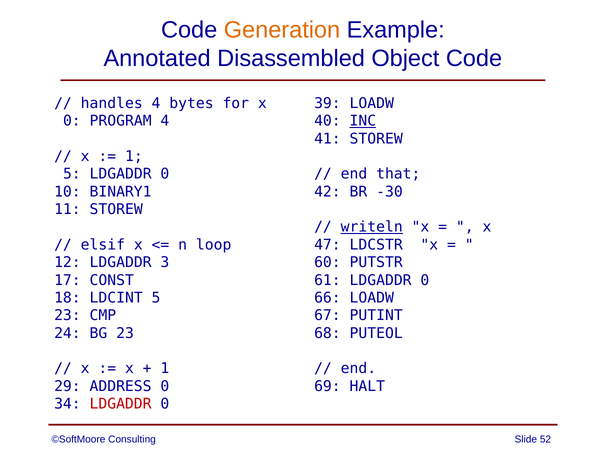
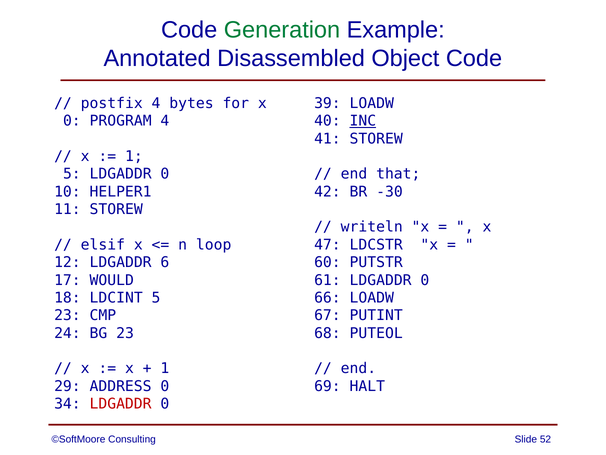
Generation colour: orange -> green (282, 30)
handles: handles -> postfix (112, 103)
BINARY1: BINARY1 -> HELPER1 (121, 192)
writeln underline: present -> none (372, 227)
3: 3 -> 6 (165, 262)
CONST: CONST -> WOULD (112, 280)
